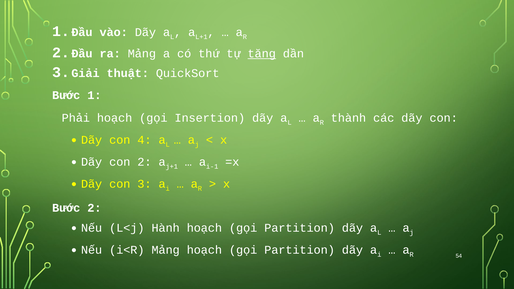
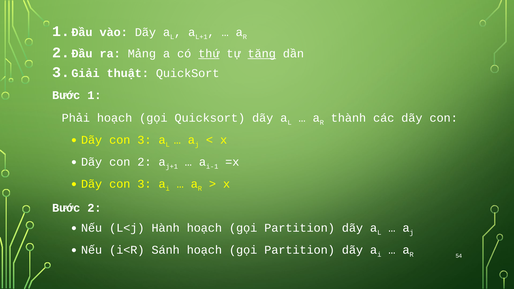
thứ underline: none -> present (209, 54)
gọi Insertion: Insertion -> Quicksort (210, 118)
4: 4 -> 3 (144, 140)
i<R Mảng: Mảng -> Sánh (166, 250)
